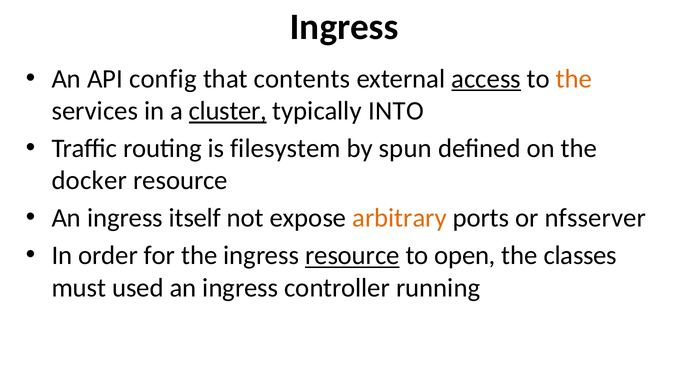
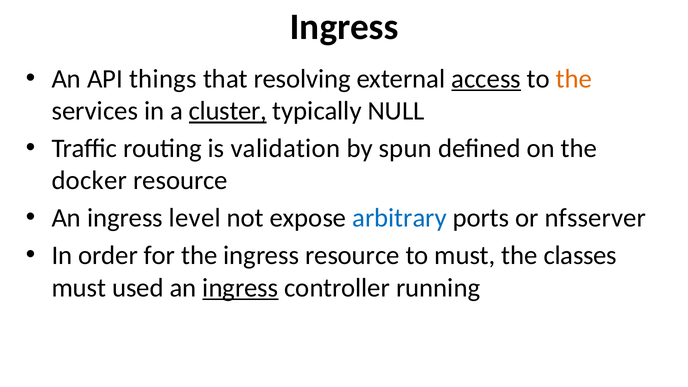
config: config -> things (163, 79)
contents: contents -> resolving (302, 79)
INTO: INTO -> NULL (396, 111)
filesystem: filesystem -> validation (285, 148)
itself: itself -> level (195, 218)
arbitrary colour: orange -> blue (399, 218)
resource underline: present -> none (352, 256)
to open: open -> must (465, 256)
ingress underline: none -> present (240, 288)
